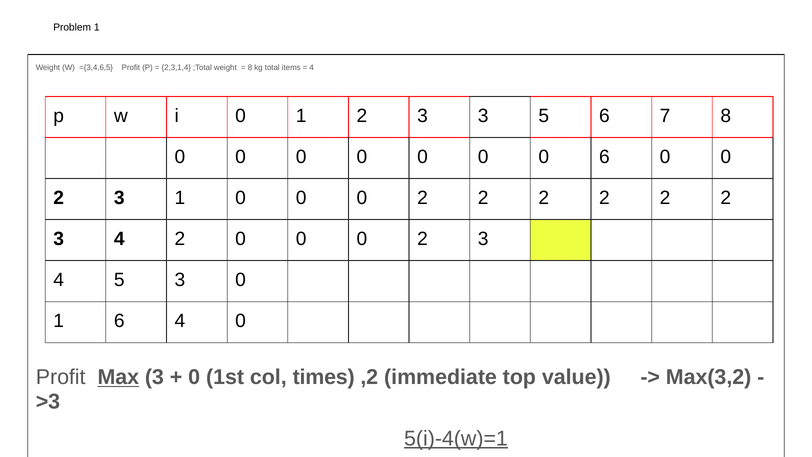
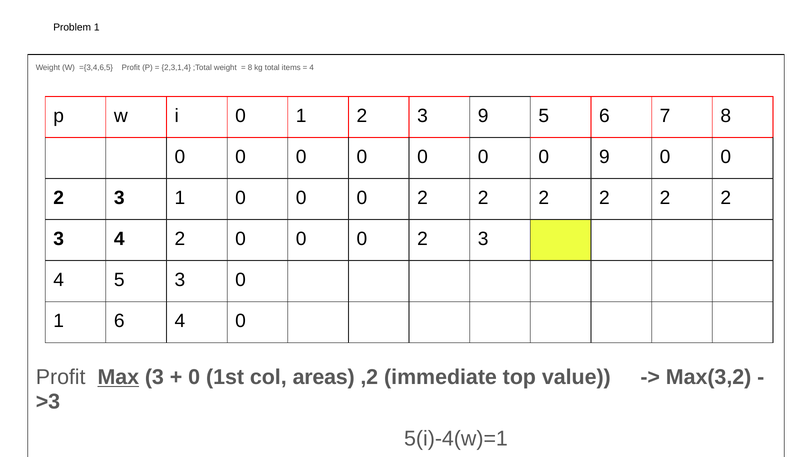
3 3: 3 -> 9 (483, 116)
0 6: 6 -> 9 (604, 157)
times: times -> areas (324, 377)
5(i)-4(w)=1 underline: present -> none (456, 438)
